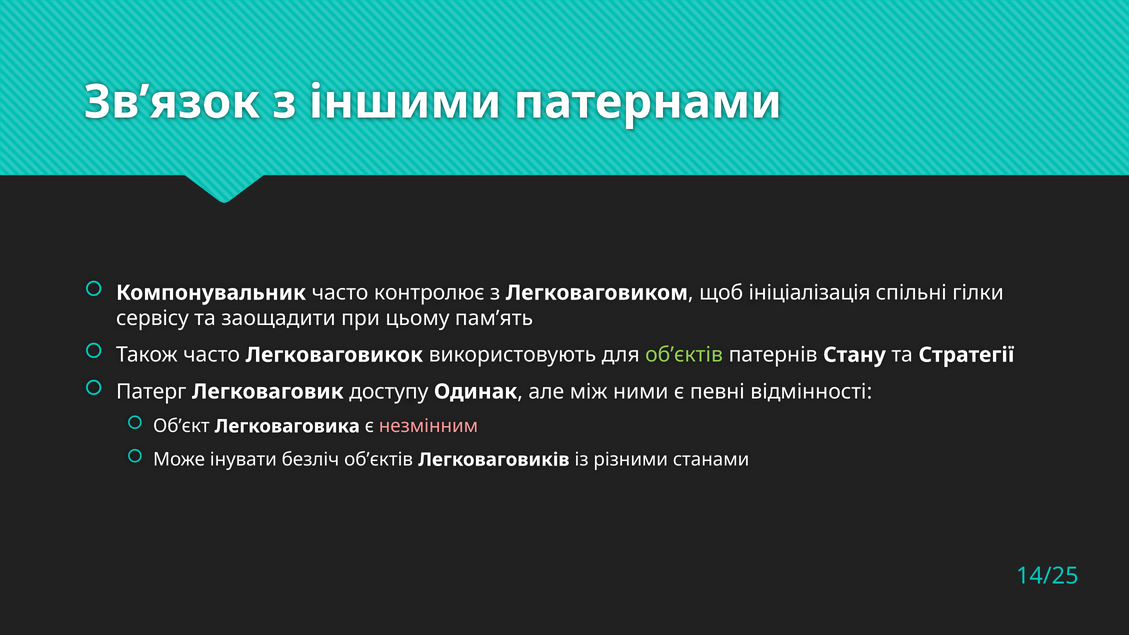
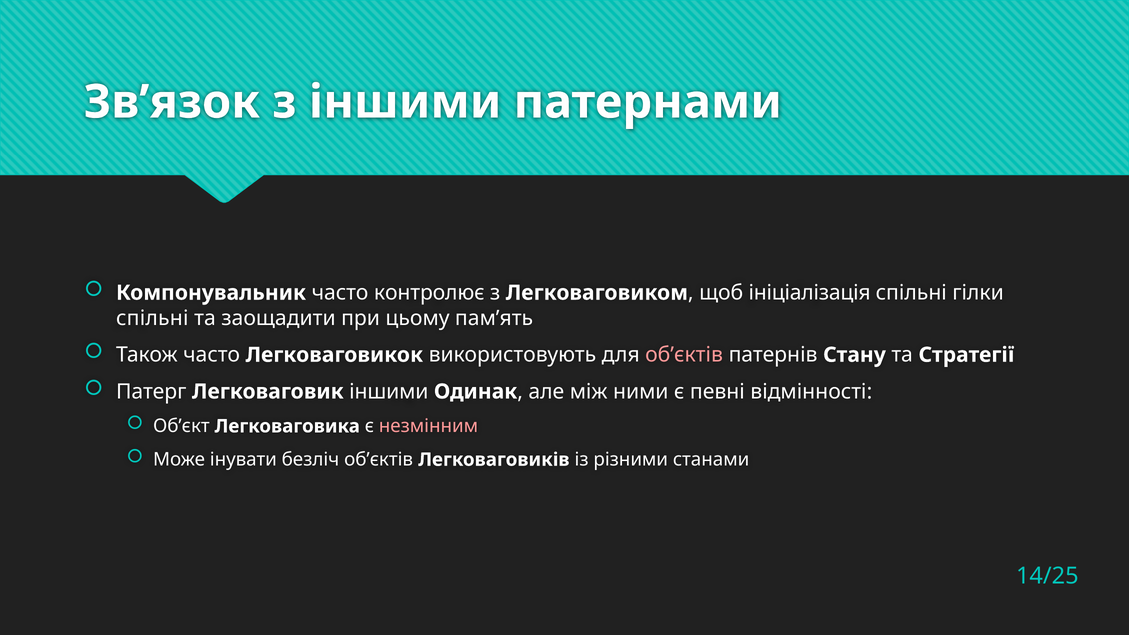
сервісу: сервісу -> спільні (152, 318)
об’єктів colour: light green -> pink (684, 355)
Легковаговик доступу: доступу -> іншими (389, 392)
